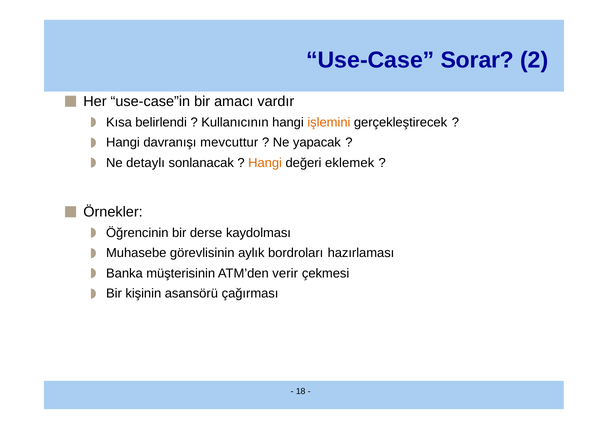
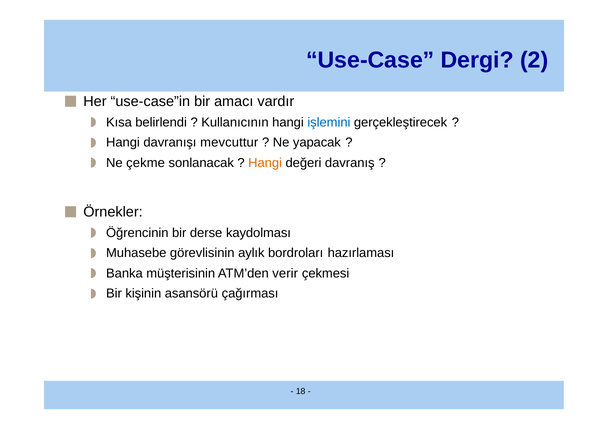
Sorar: Sorar -> Dergi (477, 60)
işlemini colour: orange -> blue (329, 123)
detaylı: detaylı -> çekme (146, 163)
eklemek: eklemek -> davranış (350, 163)
